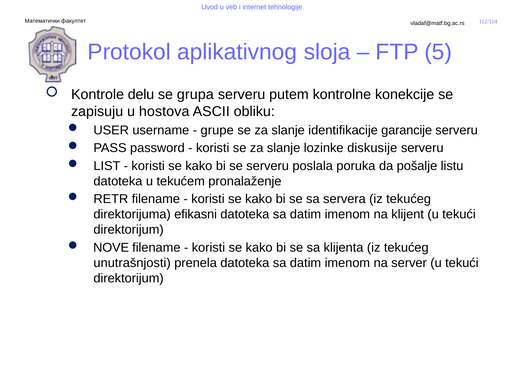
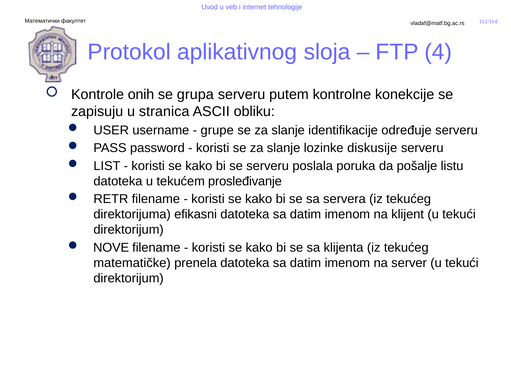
5: 5 -> 4 (438, 52)
delu: delu -> onih (141, 95)
hostova: hostova -> stranica (164, 112)
garancije: garancije -> određuje (407, 130)
pronalaženje: pronalaženje -> prosleđivanje (245, 181)
unutrašnjosti: unutrašnjosti -> matematičke (132, 263)
